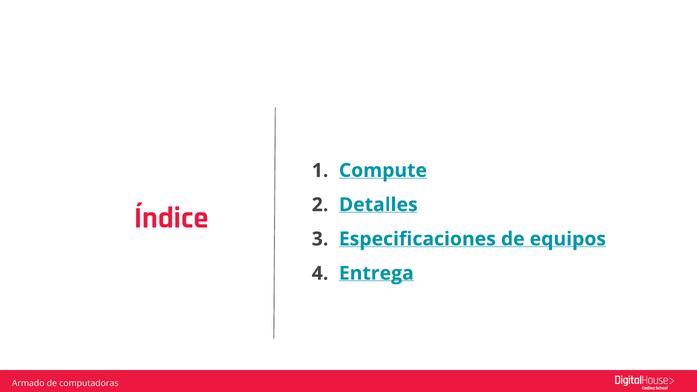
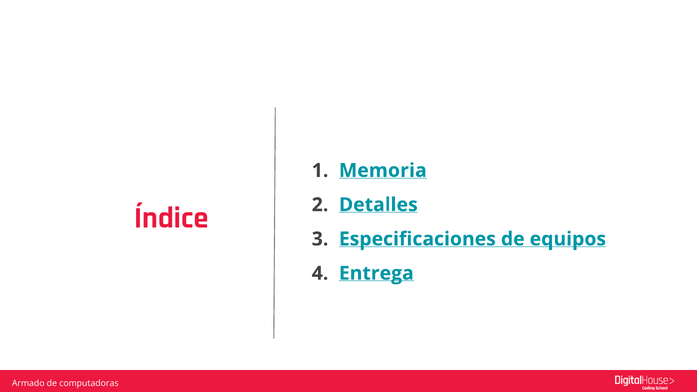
Compute: Compute -> Memoria (383, 171)
